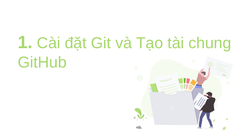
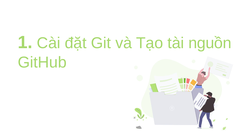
chung: chung -> nguồn (210, 43)
